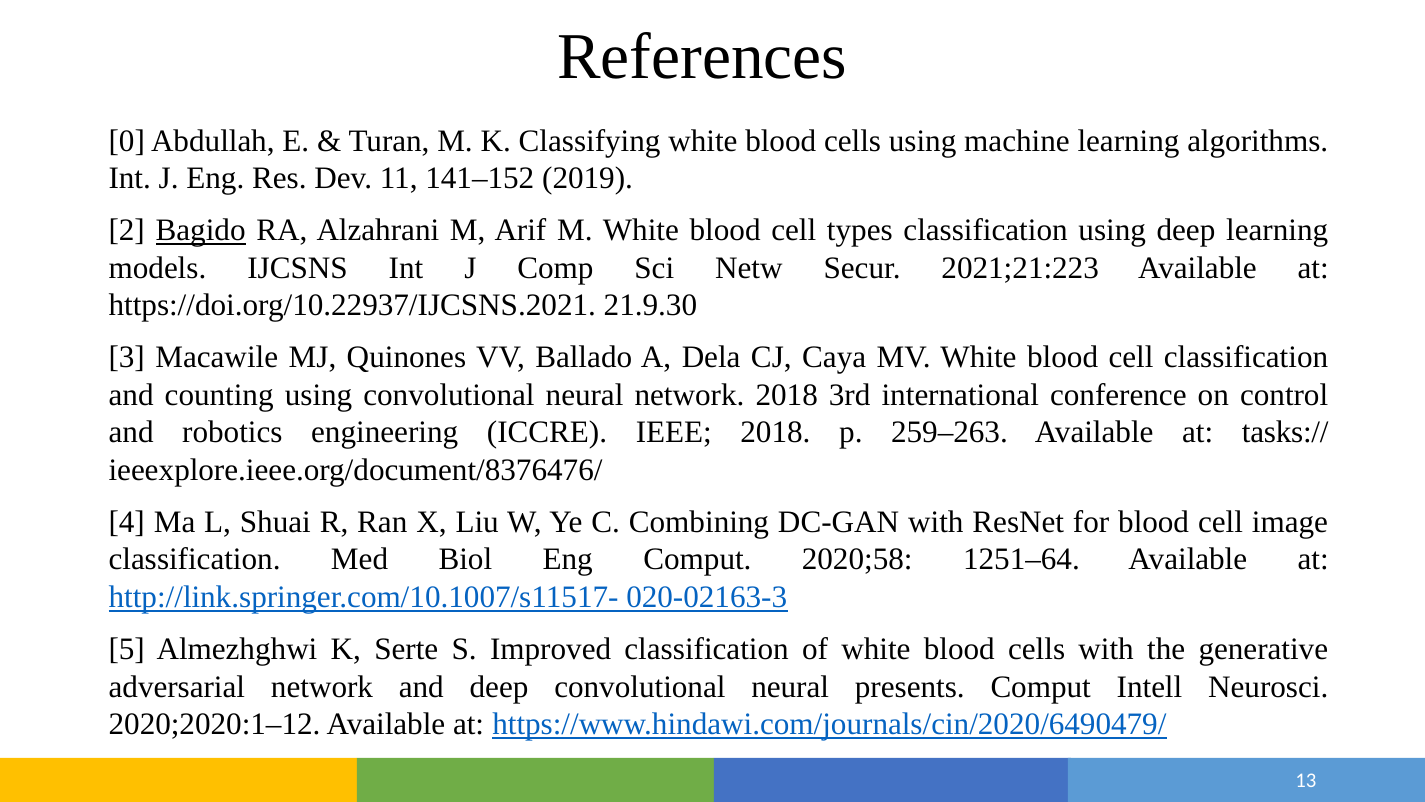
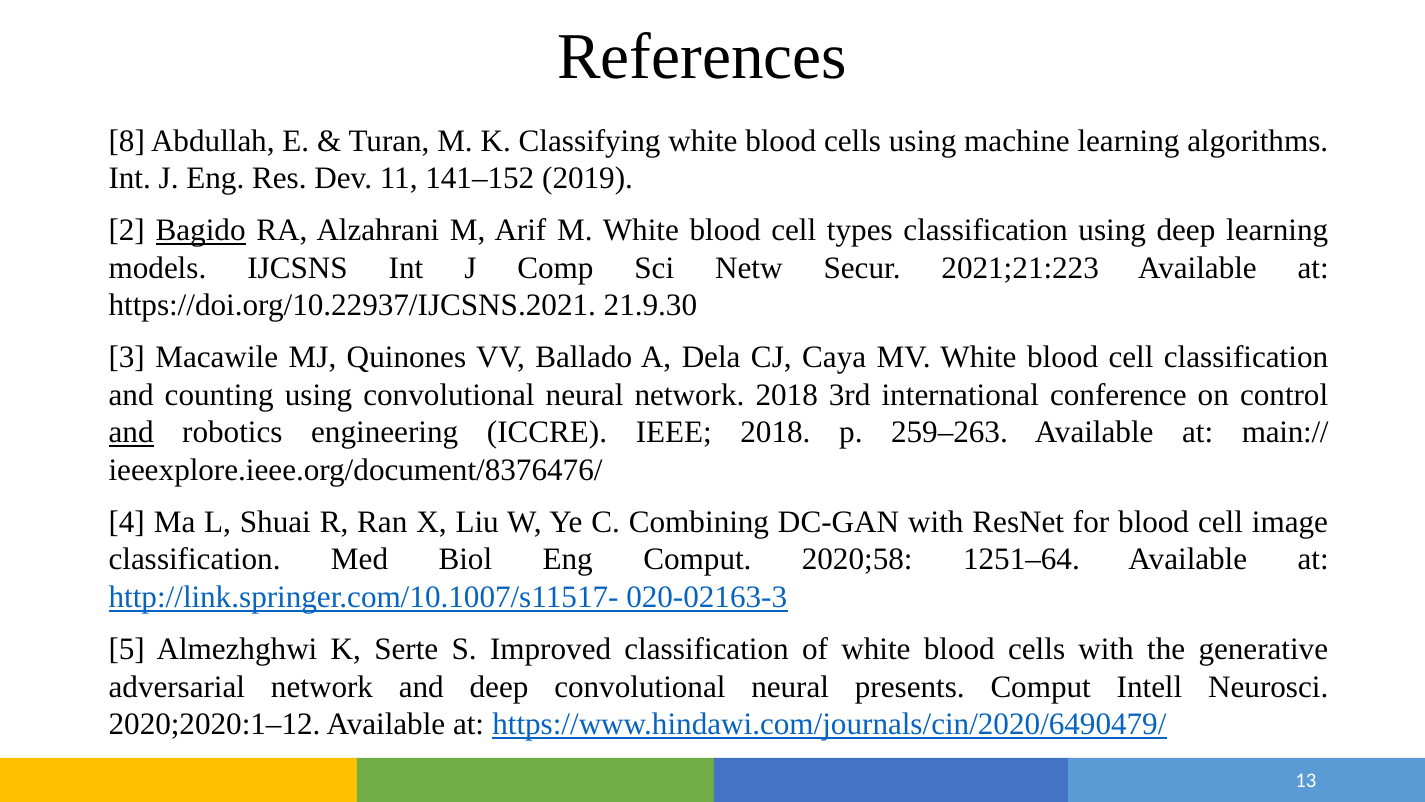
0: 0 -> 8 (127, 141)
and underline: none -> present (131, 432)
tasks://: tasks:// -> main:// (1285, 432)
